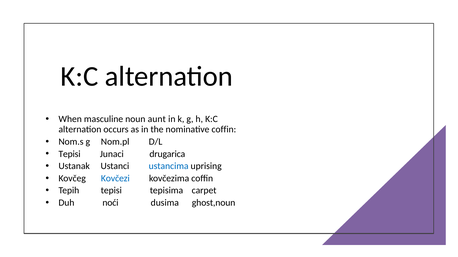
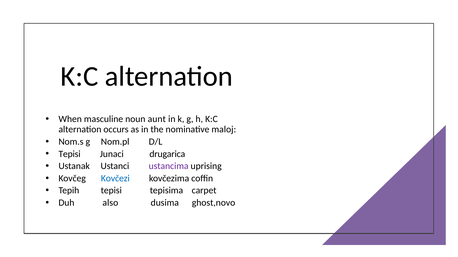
nominative coffin: coffin -> maloj (224, 130)
ustancima colour: blue -> purple (169, 166)
noći: noći -> also (110, 203)
ghost,noun: ghost,noun -> ghost,novo (214, 203)
